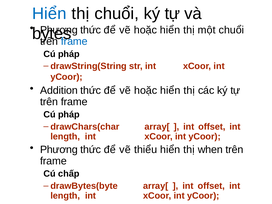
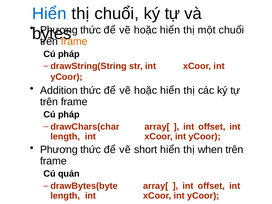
frame colour: blue -> orange (74, 41)
thiểu: thiểu -> short (146, 150)
chấp: chấp -> quản (69, 174)
